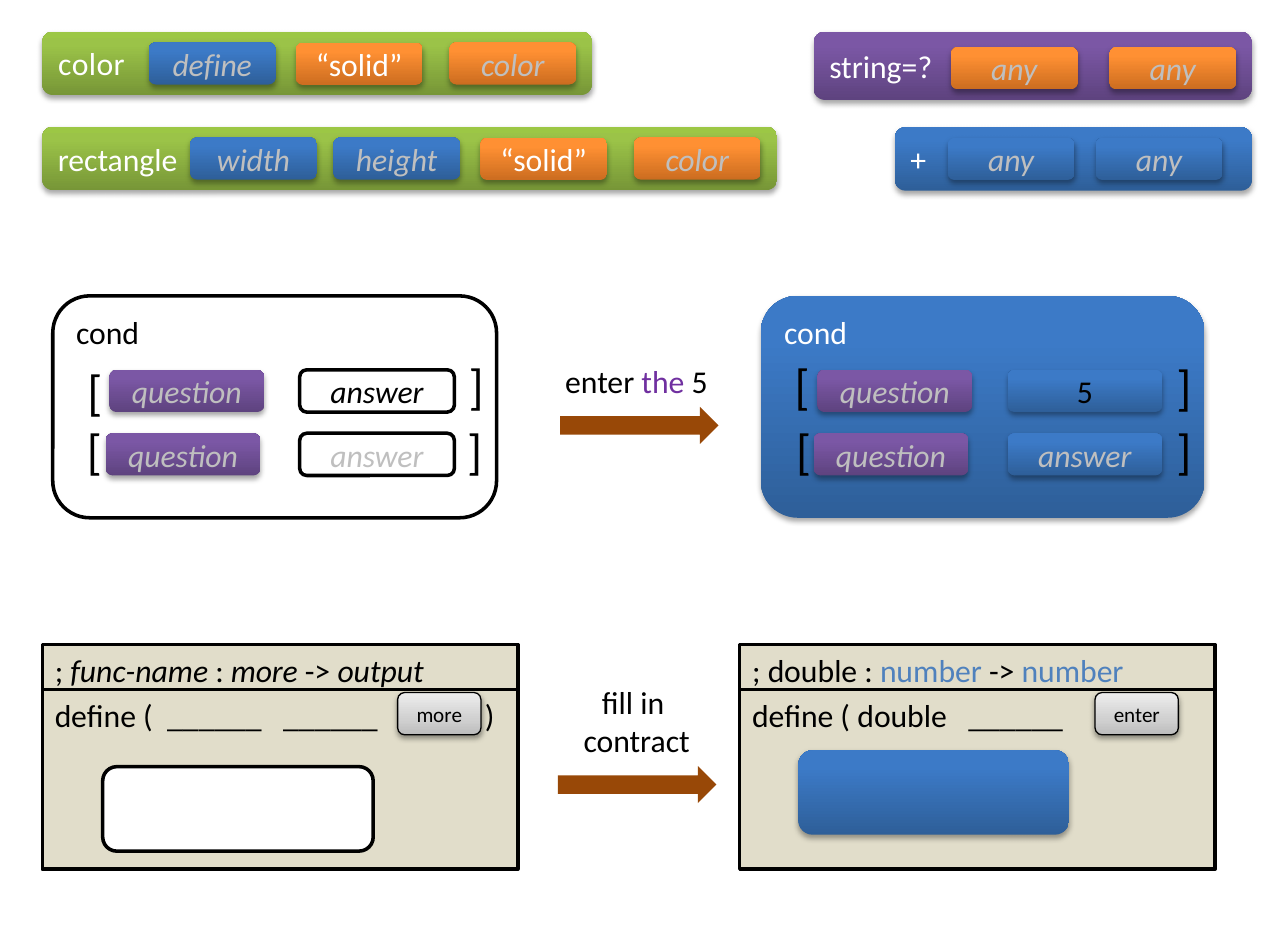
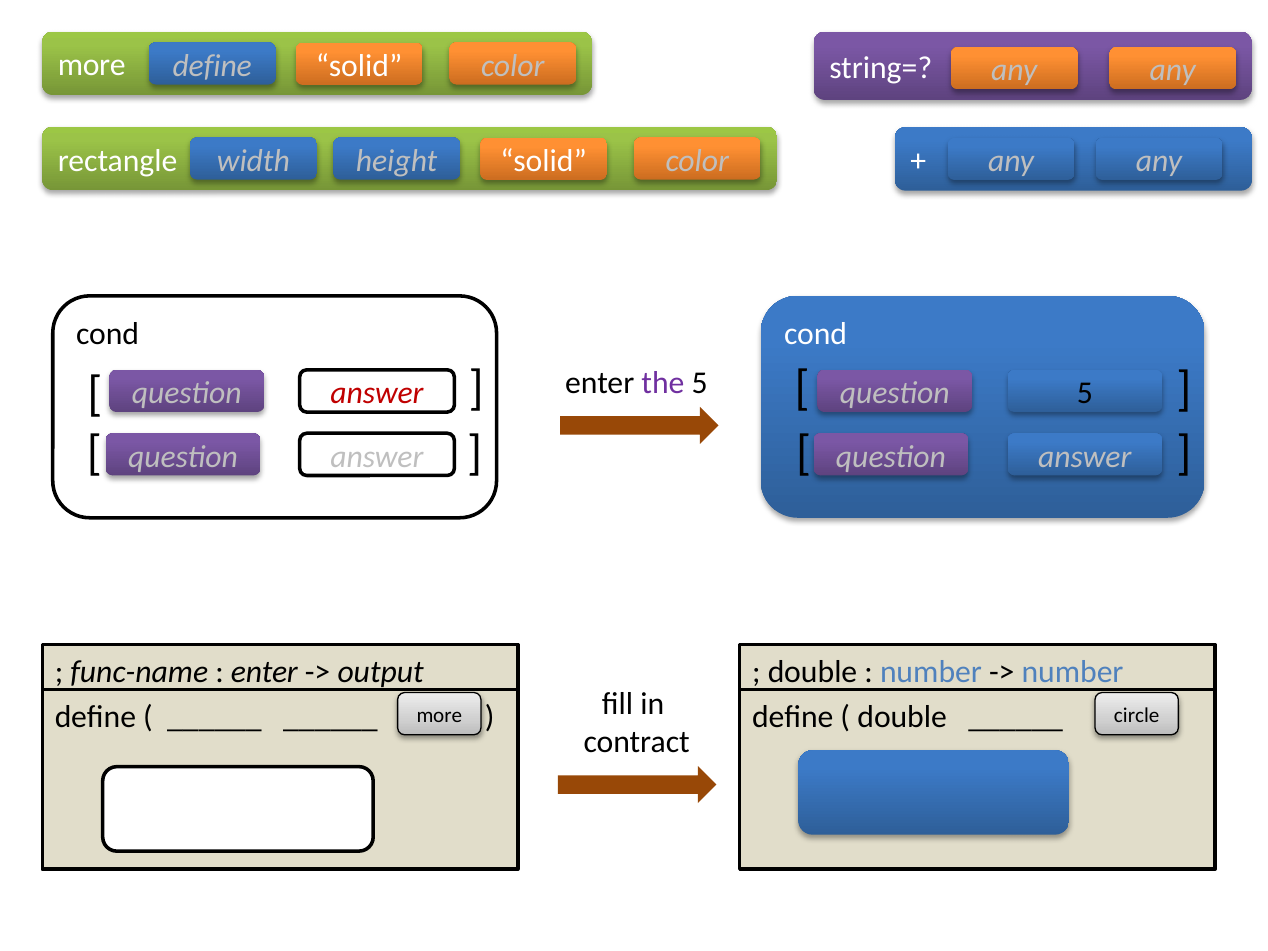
color: color -> more (92, 66)
answer colour: black -> red (377, 393)
more: more -> enter (264, 672)
enter: enter -> circle (1137, 715)
